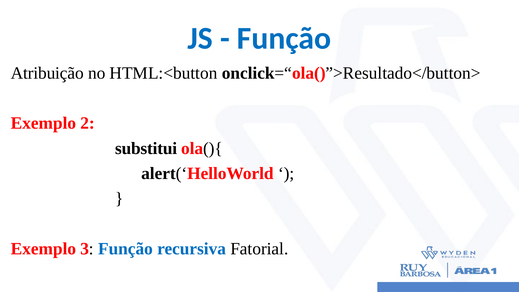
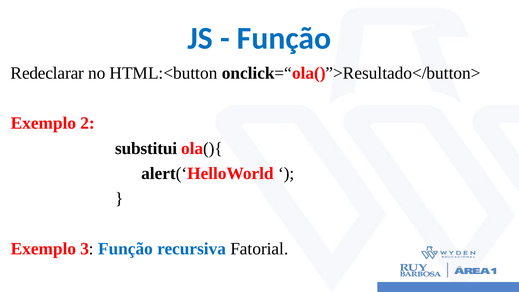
Atribuição: Atribuição -> Redeclarar (47, 73)
